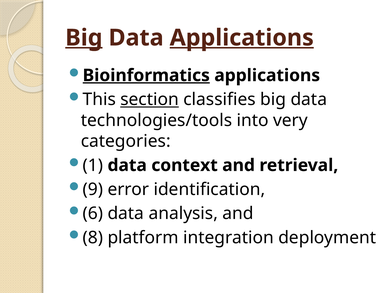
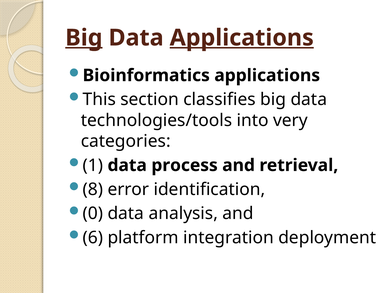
Bioinformatics underline: present -> none (146, 75)
section underline: present -> none (150, 100)
context: context -> process (185, 165)
9: 9 -> 8 (93, 190)
6: 6 -> 0 (93, 214)
8: 8 -> 6 (93, 238)
